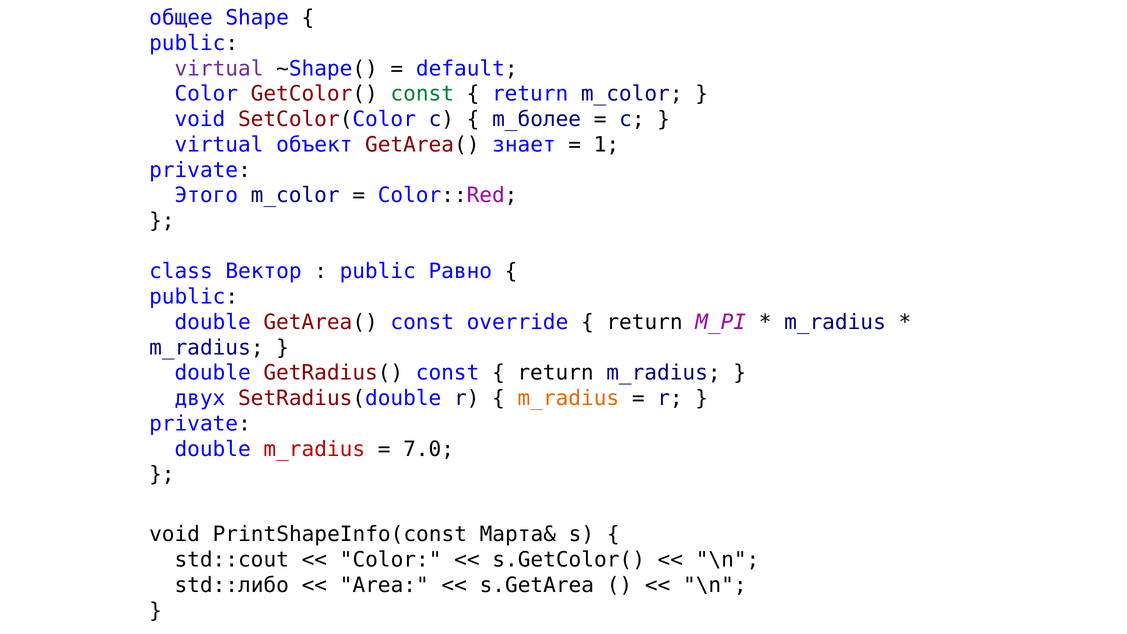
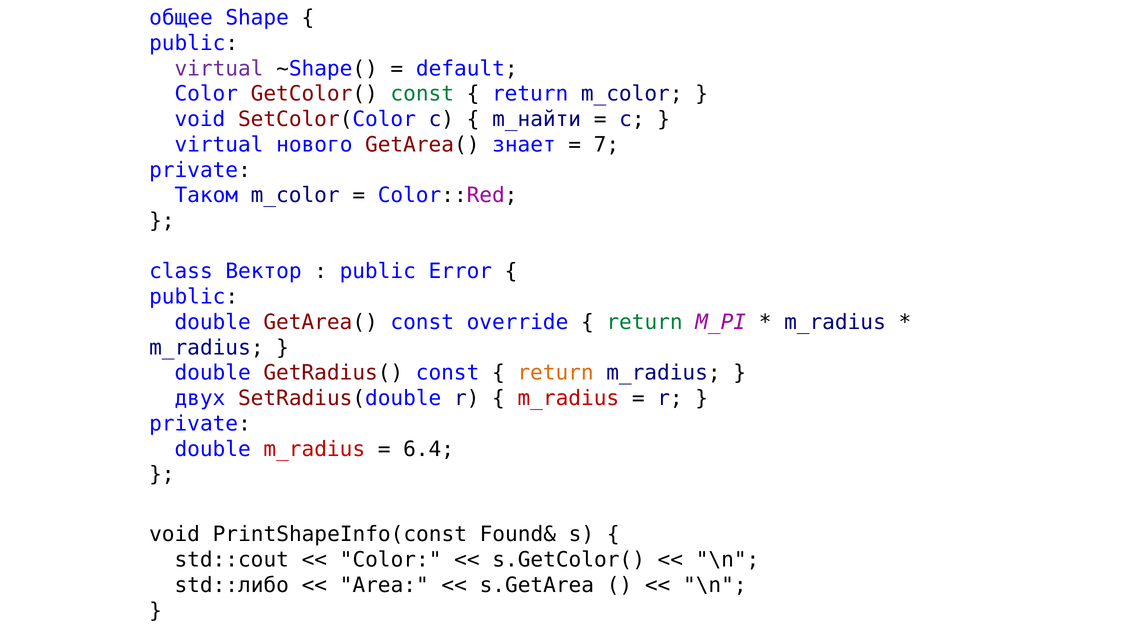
m_более: m_более -> m_найти (537, 119)
объект: объект -> нового (314, 145)
1: 1 -> 7 (606, 145)
Этого: Этого -> Таком (206, 195)
Равно: Равно -> Error (460, 271)
return colour: black -> green (645, 322)
return colour: black -> orange (556, 373)
m_radius colour: orange -> red (568, 398)
7.0: 7.0 -> 6.4 (429, 449)
Марта&: Марта& -> Found& (518, 534)
